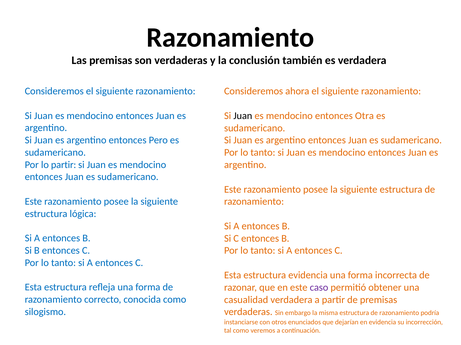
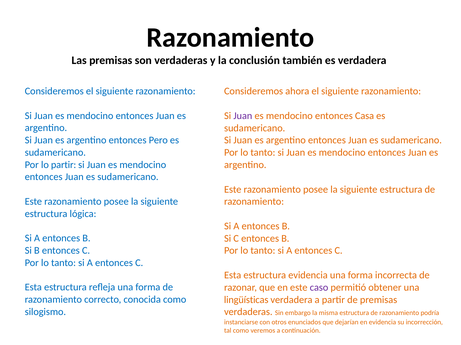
Juan colour: black -> purple (243, 116)
Otra: Otra -> Casa (365, 116)
casualidad: casualidad -> lingüísticas (246, 300)
